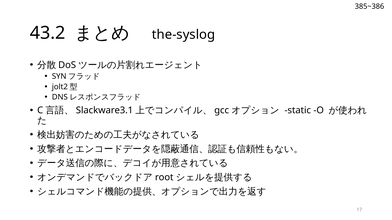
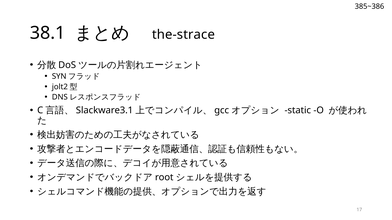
43.2: 43.2 -> 38.1 (48, 33)
the-syslog: the-syslog -> the-strace (184, 35)
